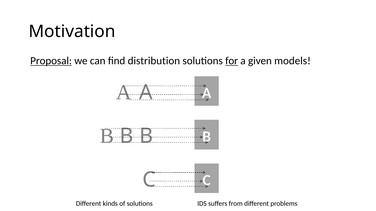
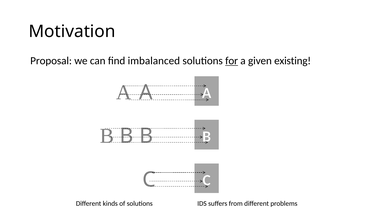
Proposal underline: present -> none (51, 61)
distribution: distribution -> imbalanced (154, 61)
models: models -> existing (293, 61)
